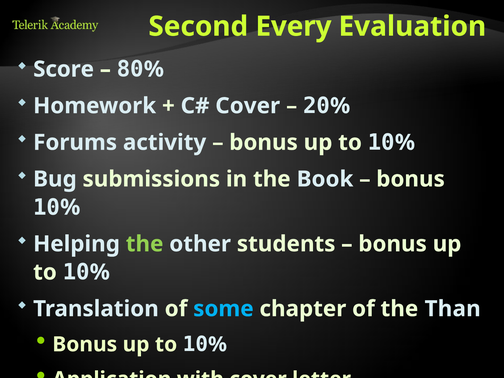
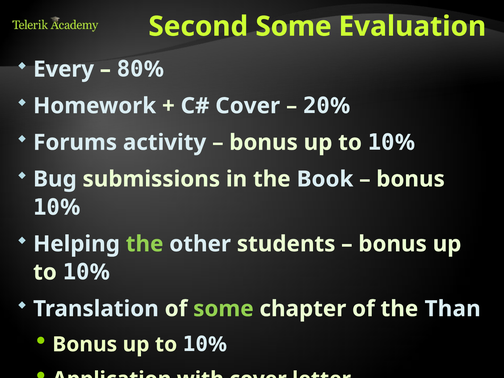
Second Every: Every -> Some (294, 26)
Score: Score -> Every (64, 69)
some colour: light blue -> light green (223, 309)
